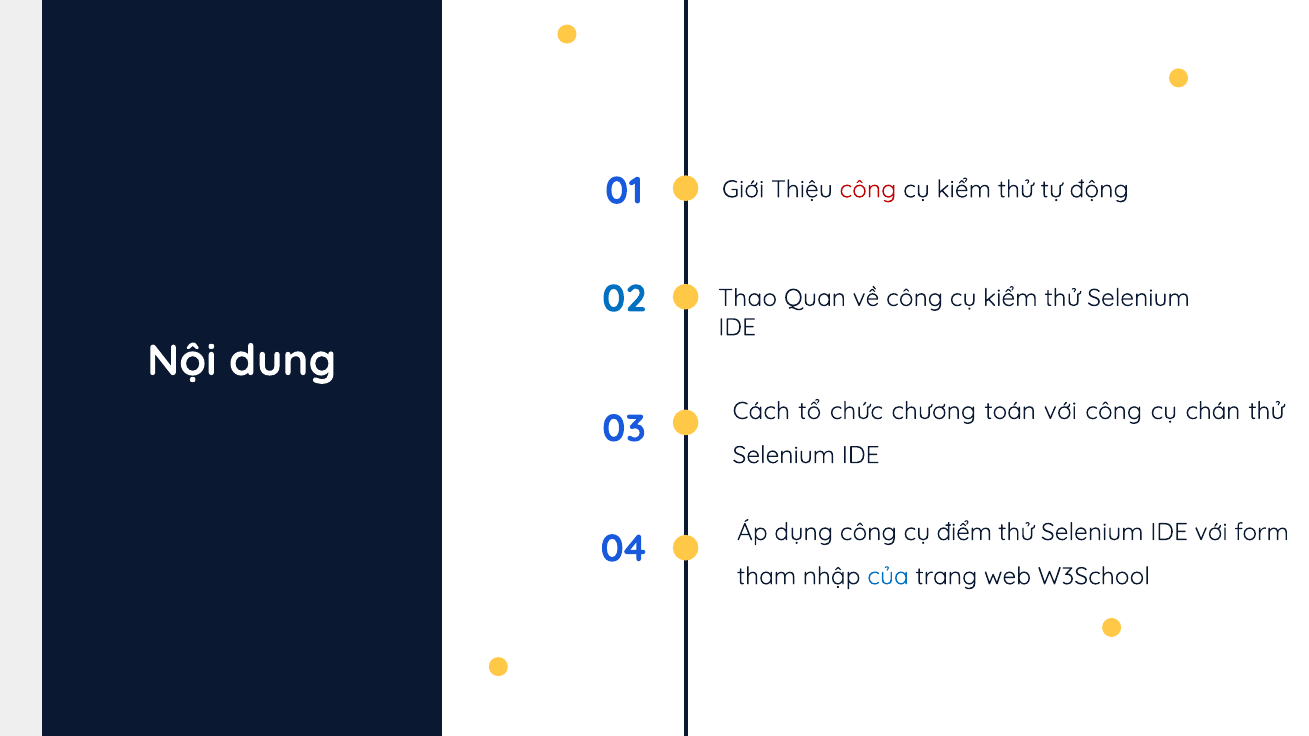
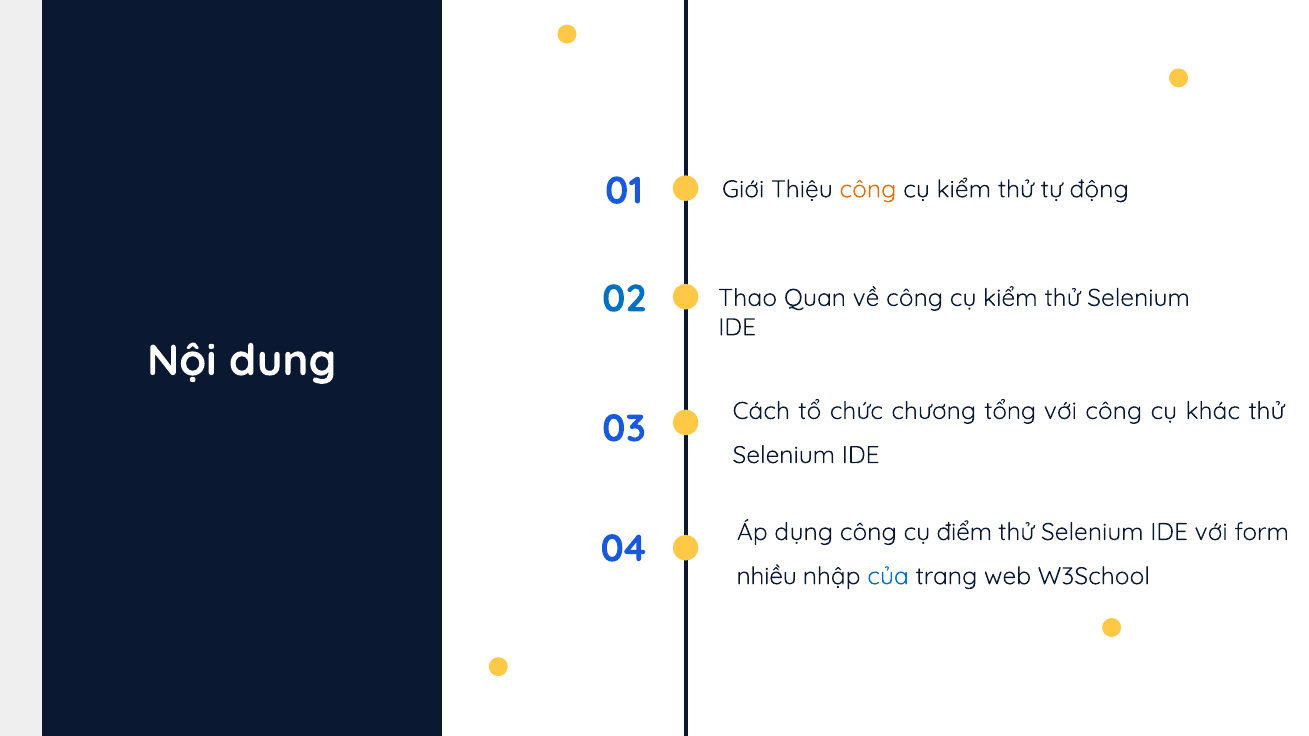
công colour: red -> orange (868, 189)
toán: toán -> tổng (1010, 411)
chán: chán -> khác (1213, 411)
tham: tham -> nhiều (767, 576)
